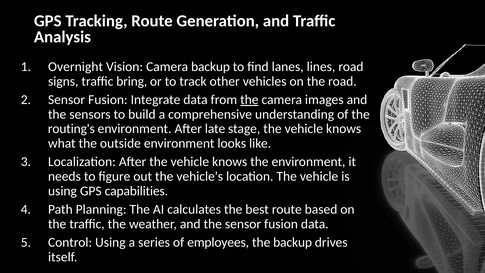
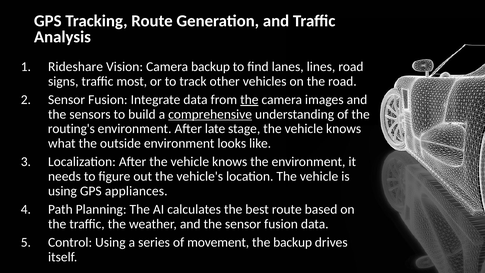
Overnight: Overnight -> Rideshare (76, 67)
bring: bring -> most (132, 81)
comprehensive underline: none -> present (210, 114)
capabilities: capabilities -> appliances (136, 191)
employees: employees -> movement (218, 242)
